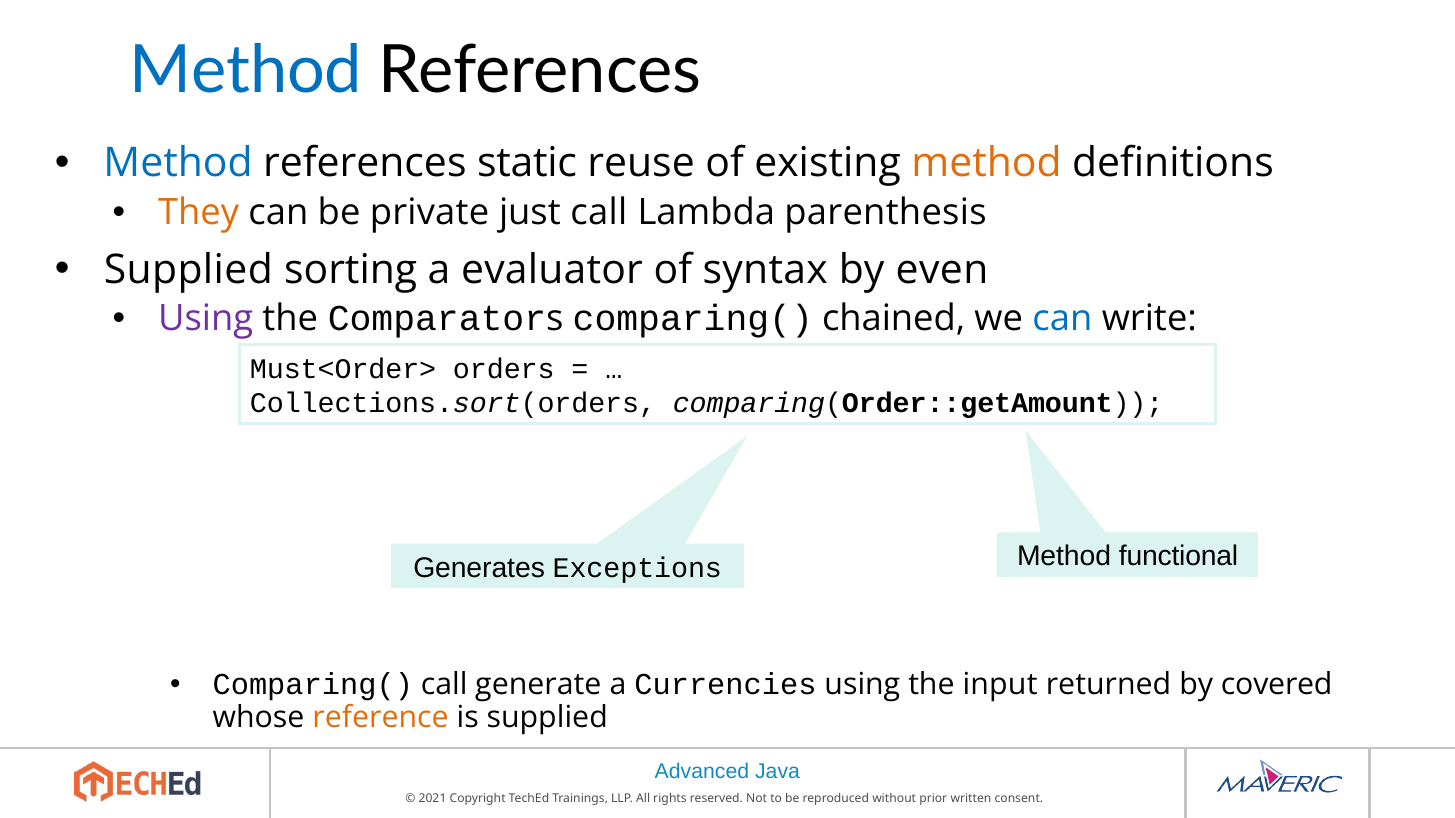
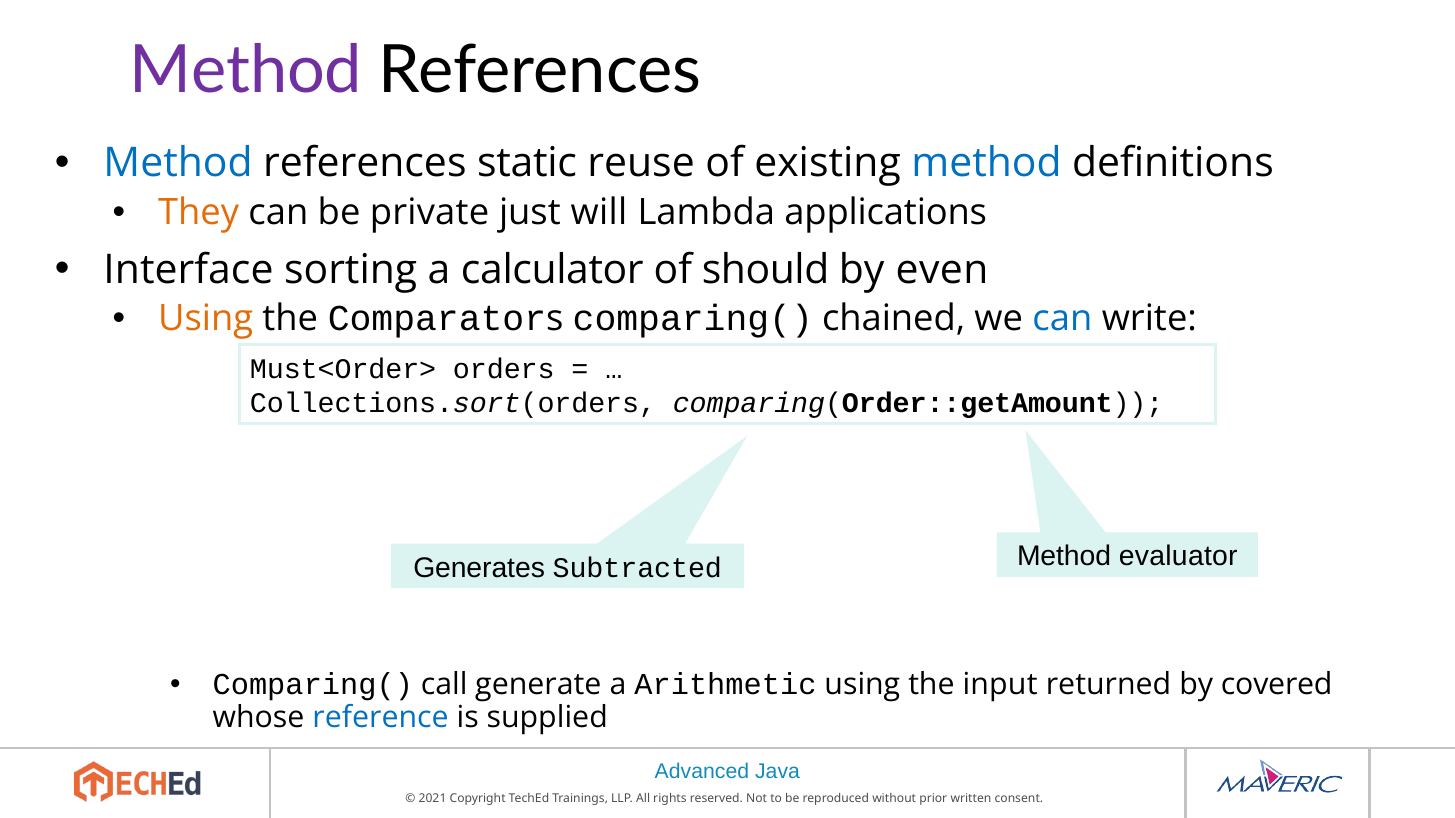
Method colour: blue -> purple (246, 70)
method colour: orange -> blue (986, 163)
just call: call -> will (599, 213)
parenthesis: parenthesis -> applications (886, 213)
Supplied: Supplied -> Interface (189, 270)
evaluator: evaluator -> calculator (552, 270)
syntax: syntax -> should (766, 270)
Using colour: purple -> orange (206, 319)
Exceptions: Exceptions -> Subtracted (637, 568)
functional: functional -> evaluator (1178, 557)
Currencies: Currencies -> Arithmetic (725, 685)
reference colour: orange -> blue (381, 718)
